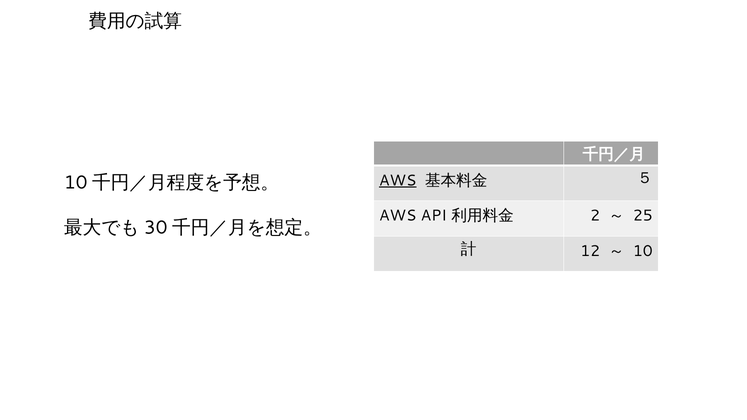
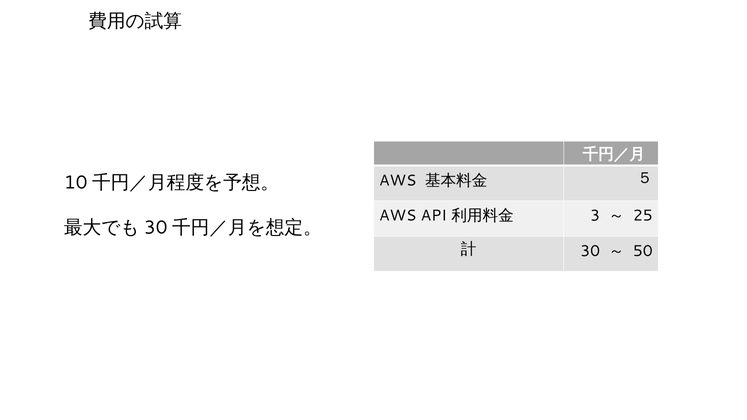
AWS underline: present -> none (398, 180)
2: 2 -> 3 (595, 216)
12: 12 -> 30 (590, 251)
10: 10 -> 50 (643, 251)
